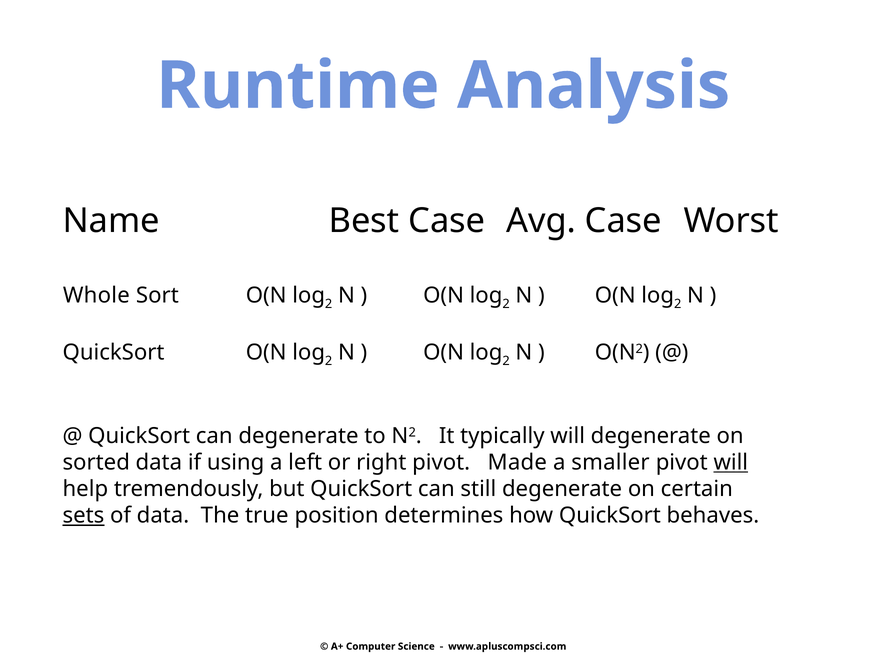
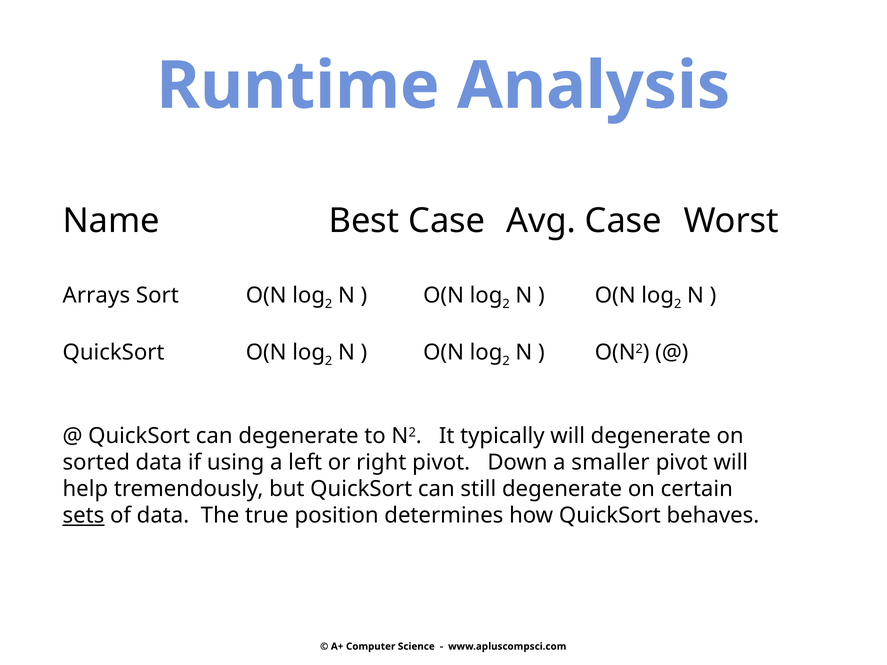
Whole: Whole -> Arrays (96, 296)
Made: Made -> Down (517, 463)
will underline: present -> none (731, 463)
